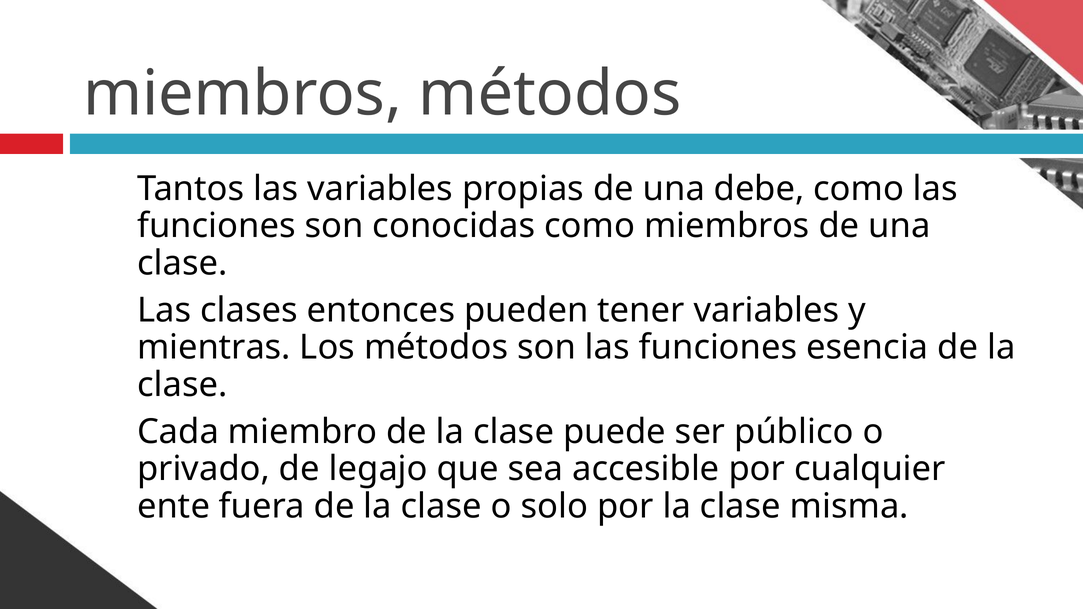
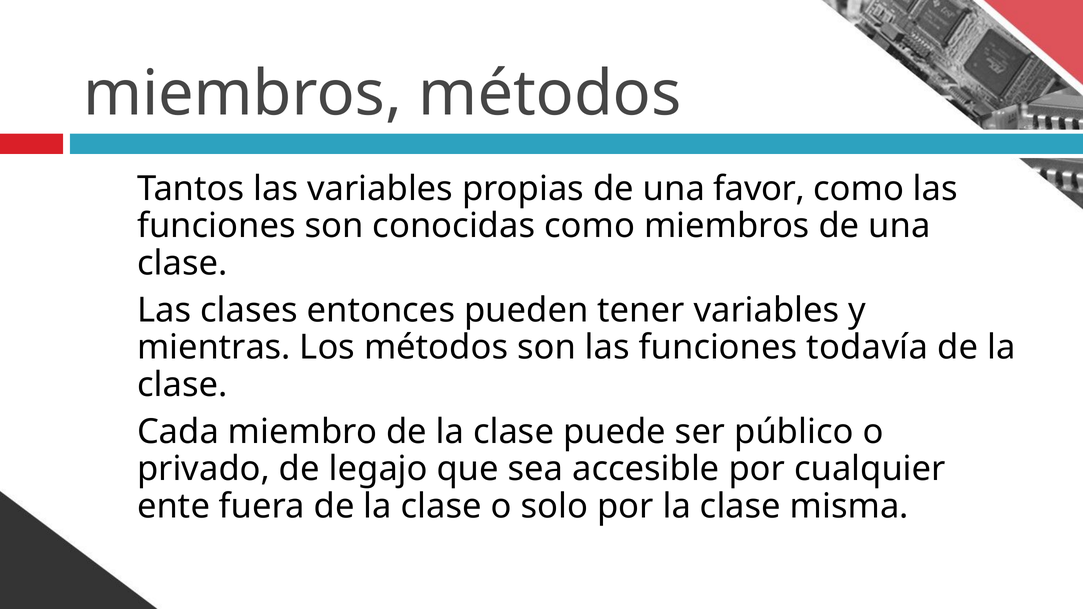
debe: debe -> favor (759, 189)
esencia: esencia -> todavía (867, 348)
